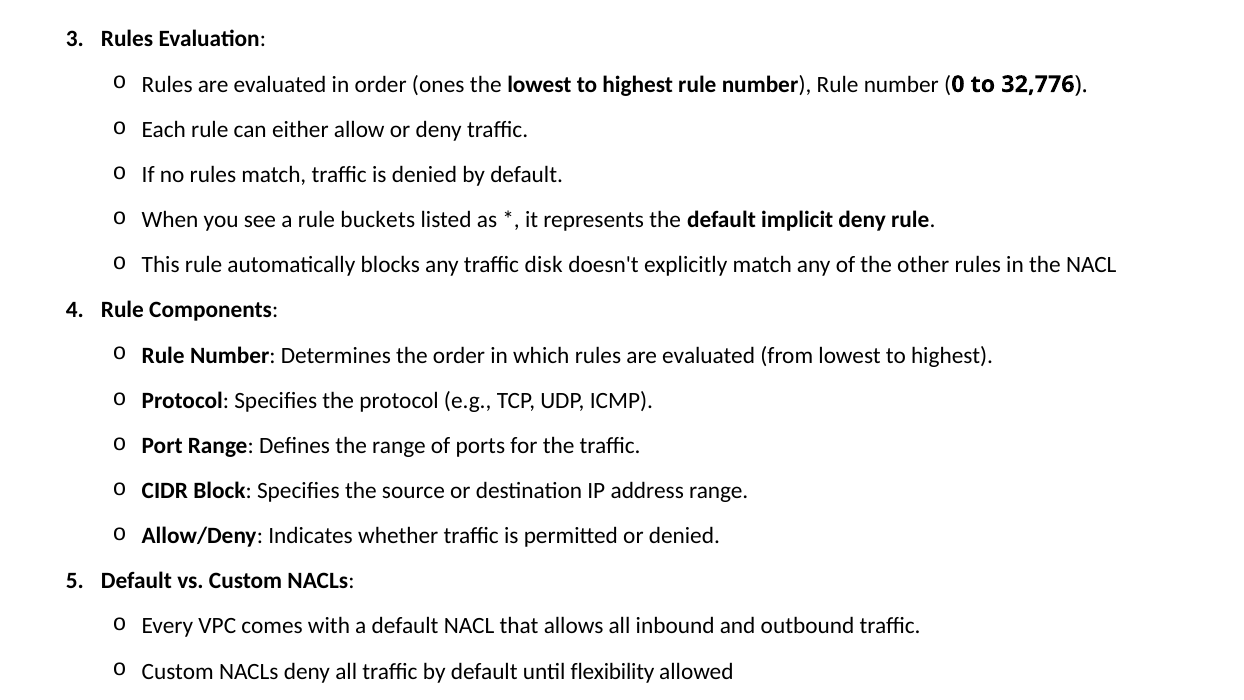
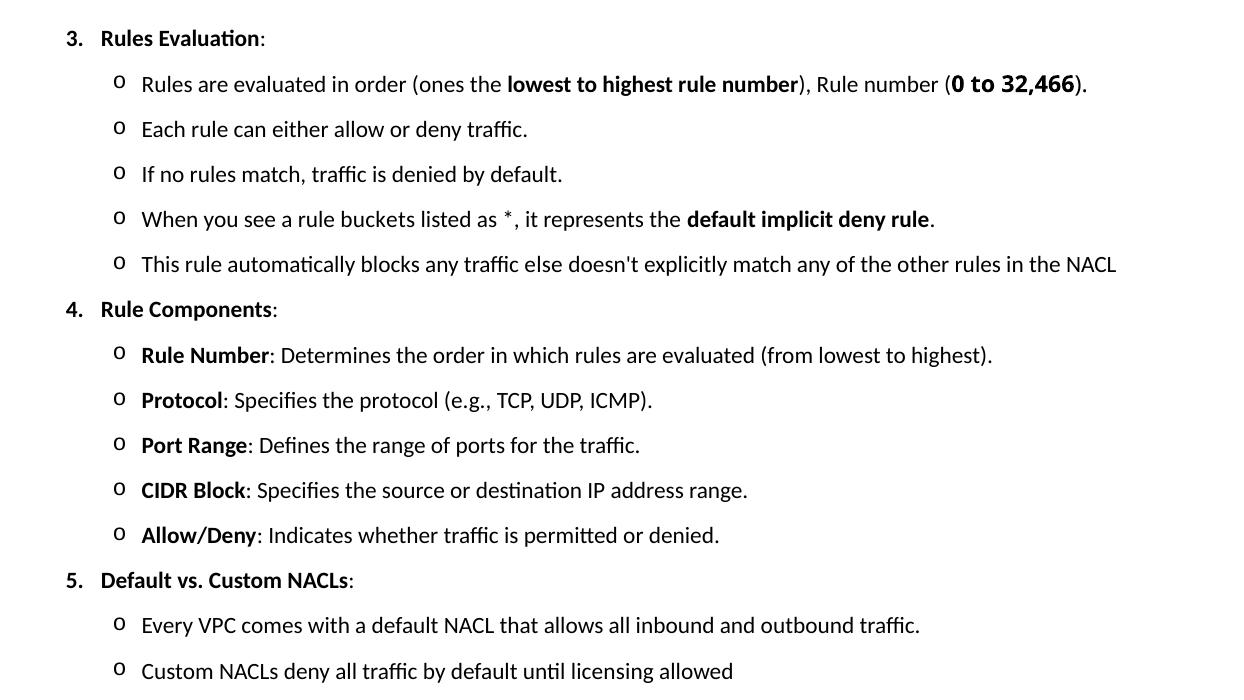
32,776: 32,776 -> 32,466 (1038, 84)
disk: disk -> else (544, 265)
flexibility: flexibility -> licensing (612, 671)
